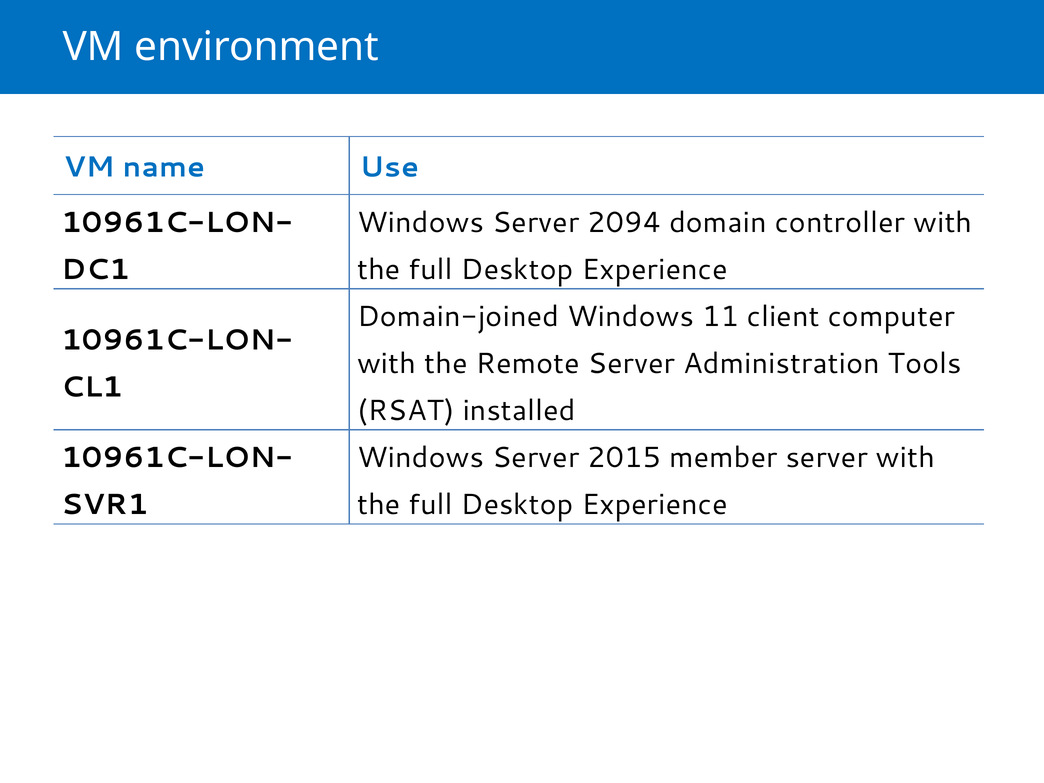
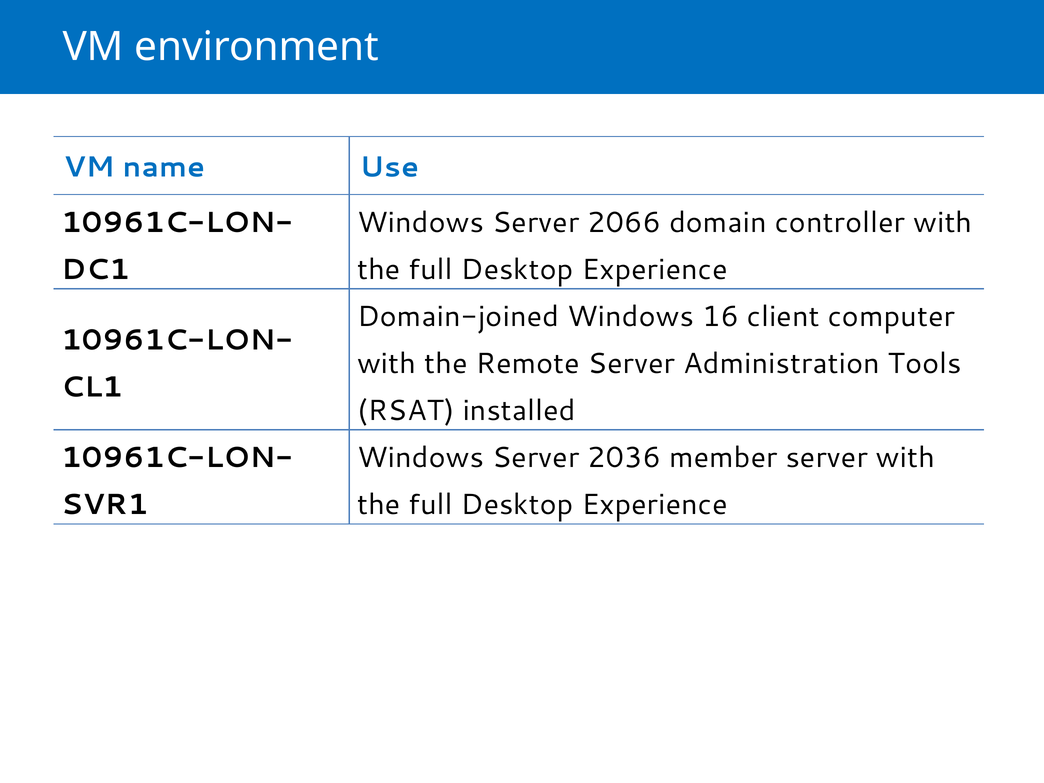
2094: 2094 -> 2066 (624, 223)
11: 11 -> 16 (721, 317)
2015: 2015 -> 2036 (624, 458)
